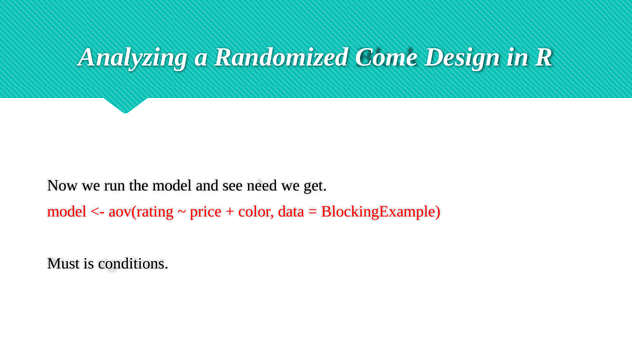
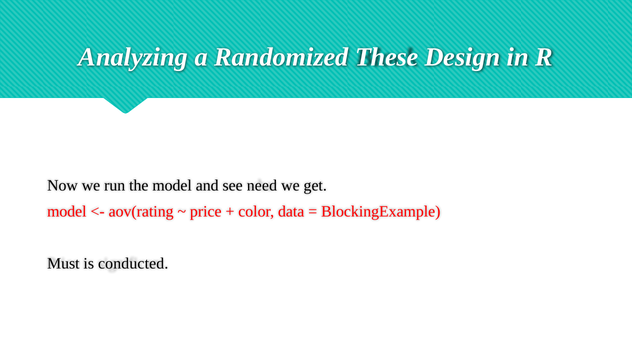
Come: Come -> These (387, 57)
conditions: conditions -> conducted (133, 264)
